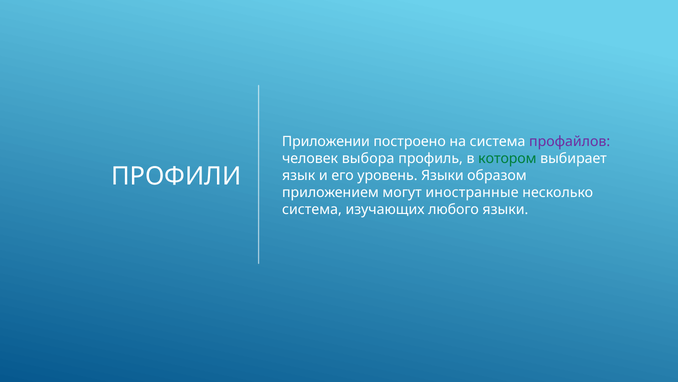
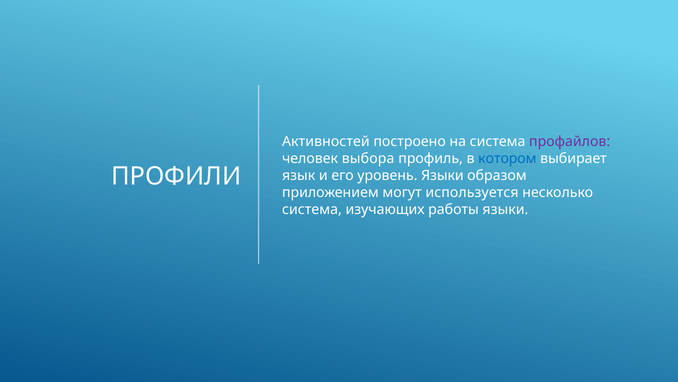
Приложении: Приложении -> Активностей (326, 141)
котором colour: green -> blue (507, 158)
иностранные: иностранные -> используется (472, 192)
любого: любого -> работы (454, 209)
